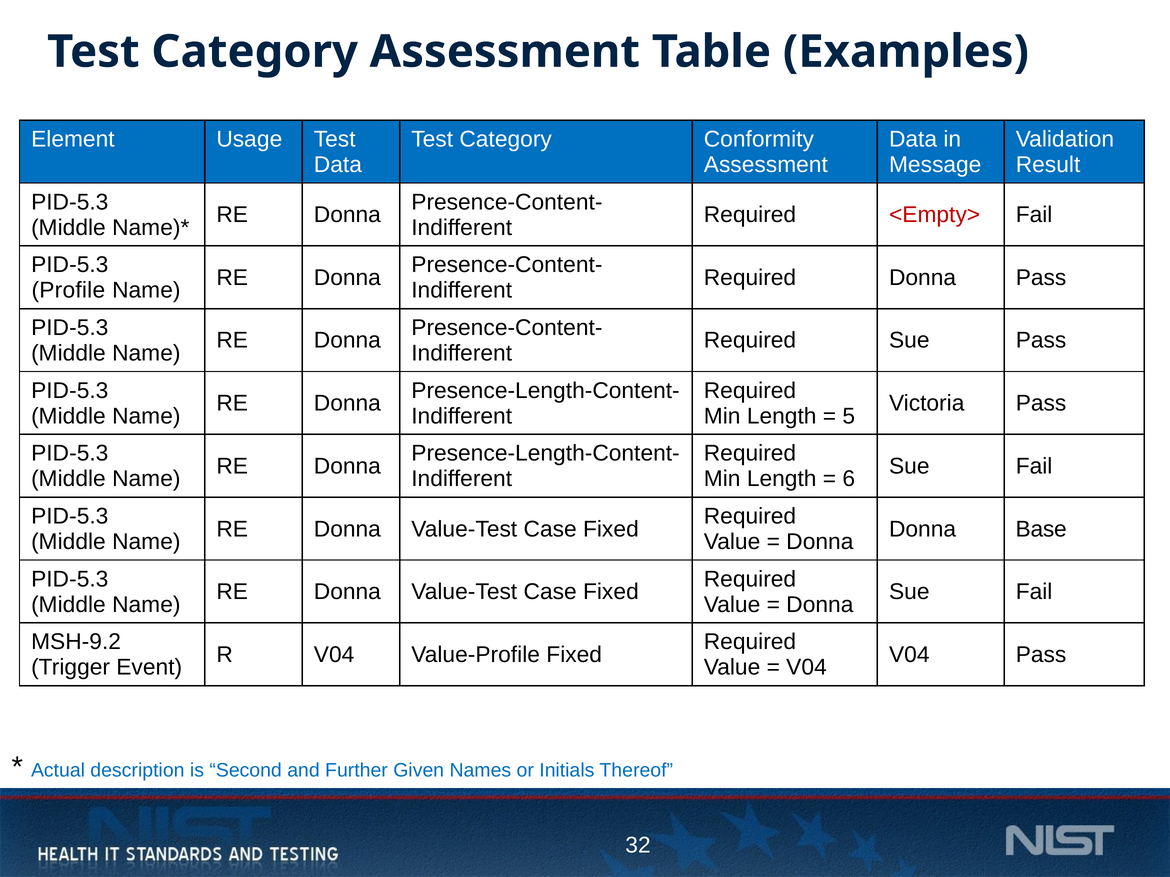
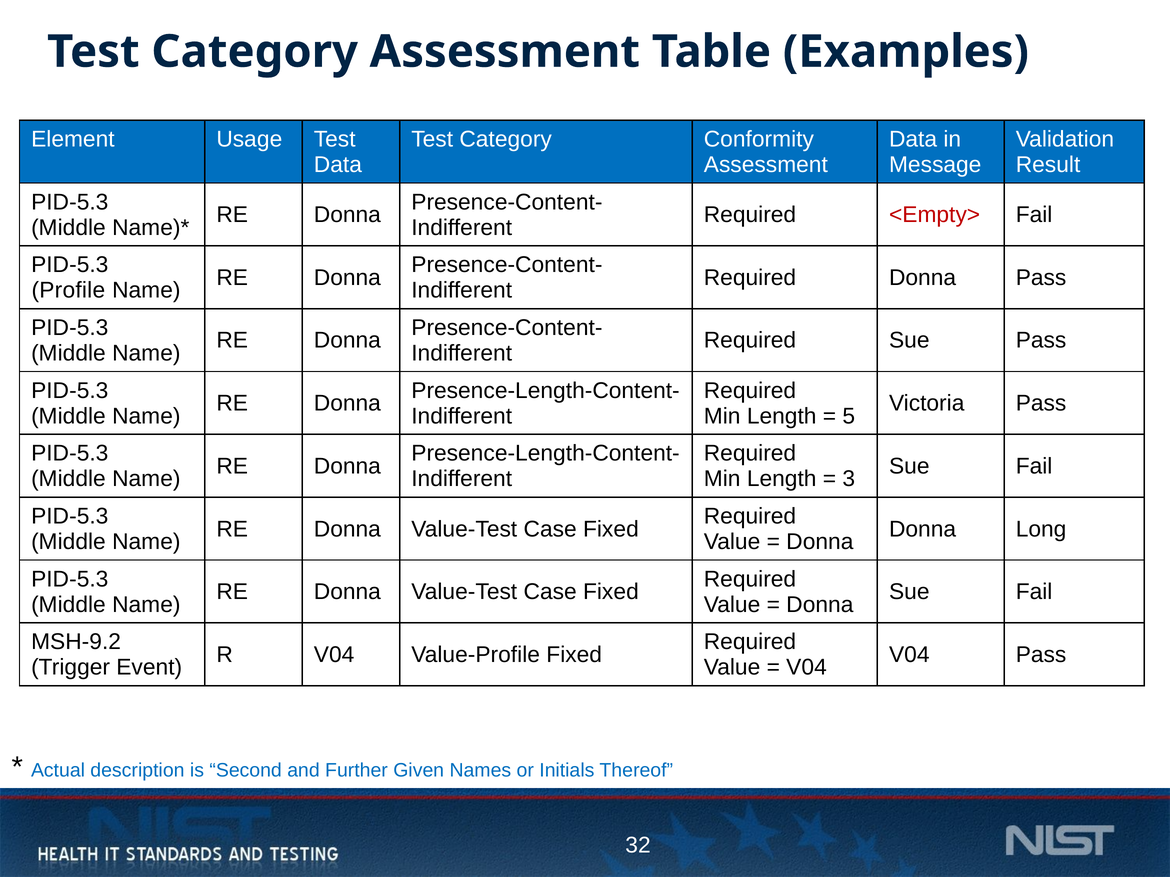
6: 6 -> 3 (849, 479)
Base: Base -> Long (1041, 529)
